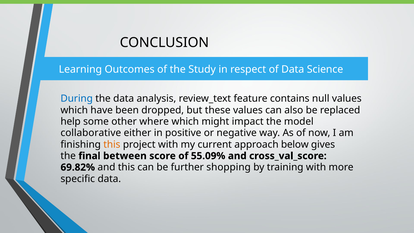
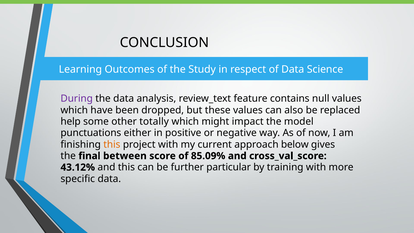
During colour: blue -> purple (77, 99)
where: where -> totally (154, 121)
collaborative: collaborative -> punctuations (91, 133)
55.09%: 55.09% -> 85.09% (208, 156)
69.82%: 69.82% -> 43.12% (78, 167)
shopping: shopping -> particular (229, 167)
